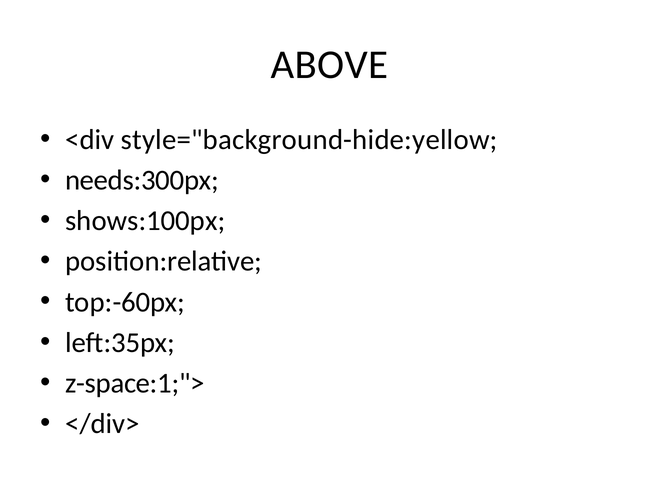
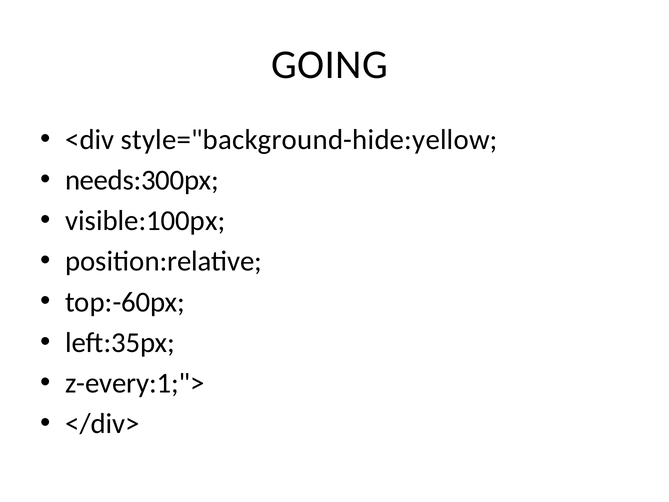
ABOVE: ABOVE -> GOING (330, 65)
shows:100px: shows:100px -> visible:100px (145, 221)
z-space:1;">: z-space:1;"> -> z-every:1;"> (135, 383)
